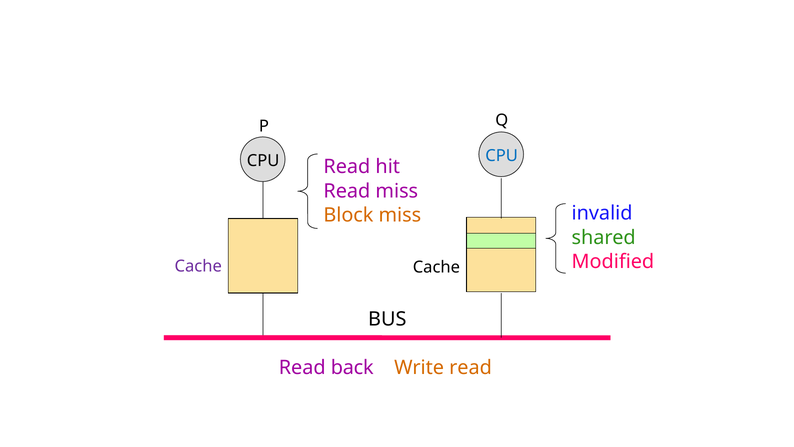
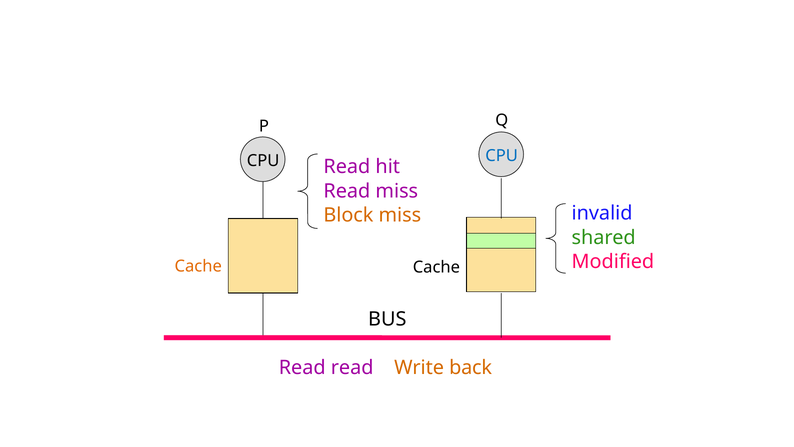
Cache colour: purple -> orange (198, 266)
Read back: back -> read (352, 367)
Write read: read -> back (471, 367)
